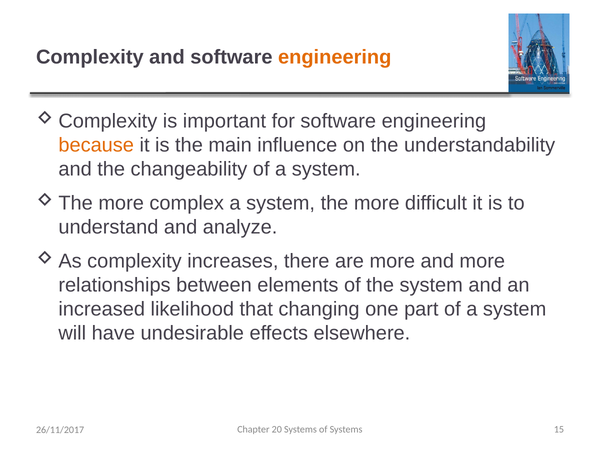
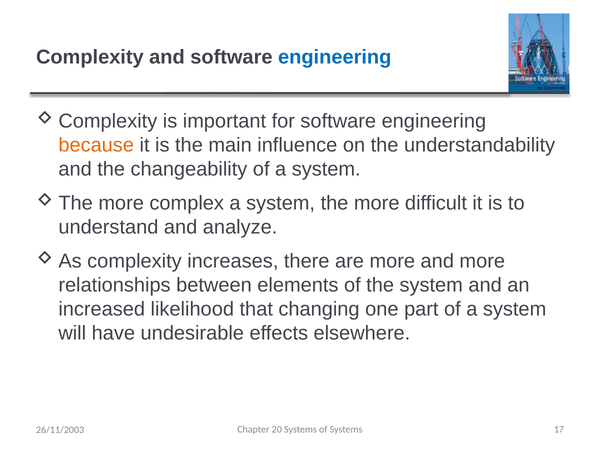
engineering colour: orange -> blue (335, 57)
15: 15 -> 17 (559, 430)
26/11/2017: 26/11/2017 -> 26/11/2003 (60, 430)
